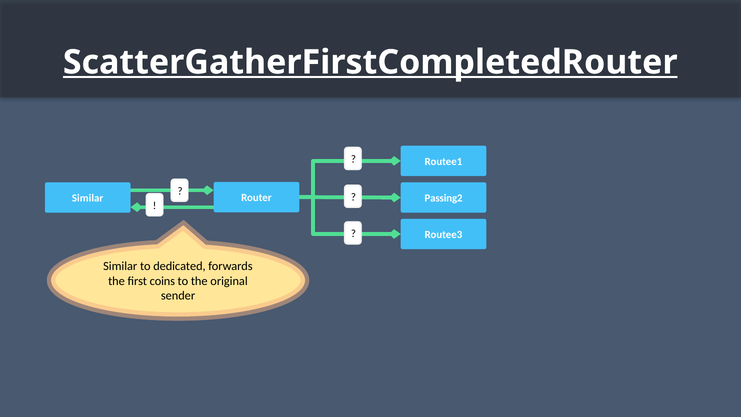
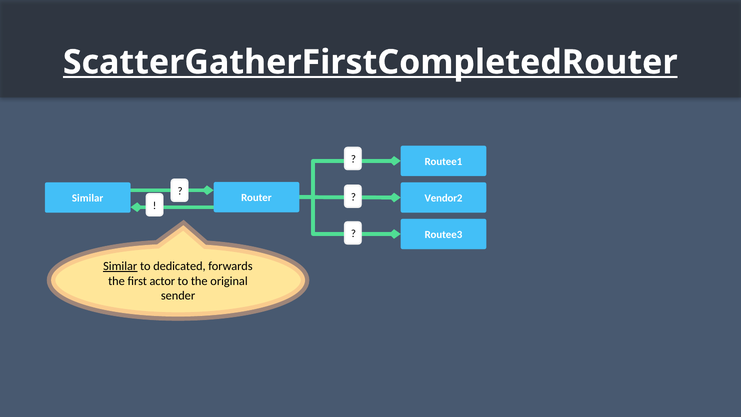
Passing2: Passing2 -> Vendor2 (444, 198)
Similar underline: none -> present (120, 266)
coins: coins -> actor (162, 281)
